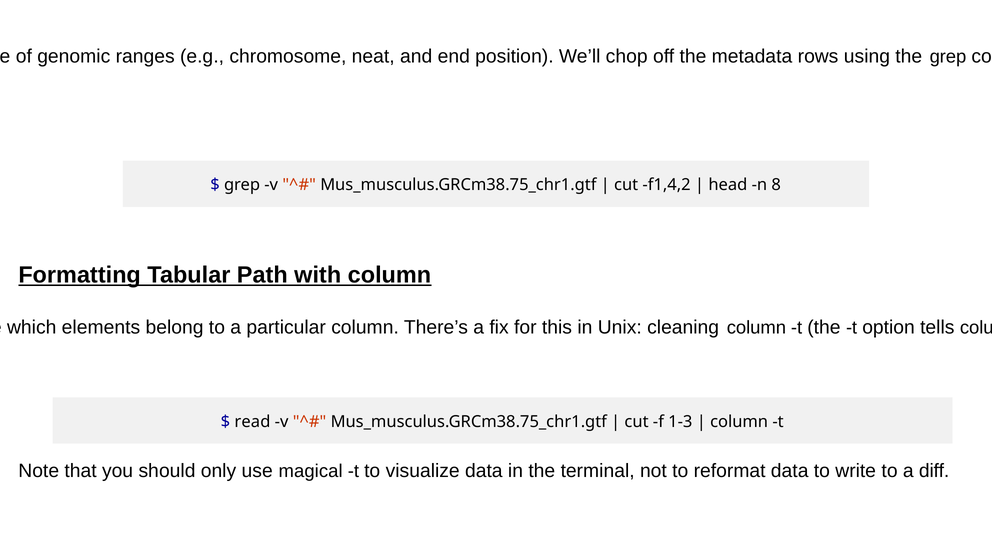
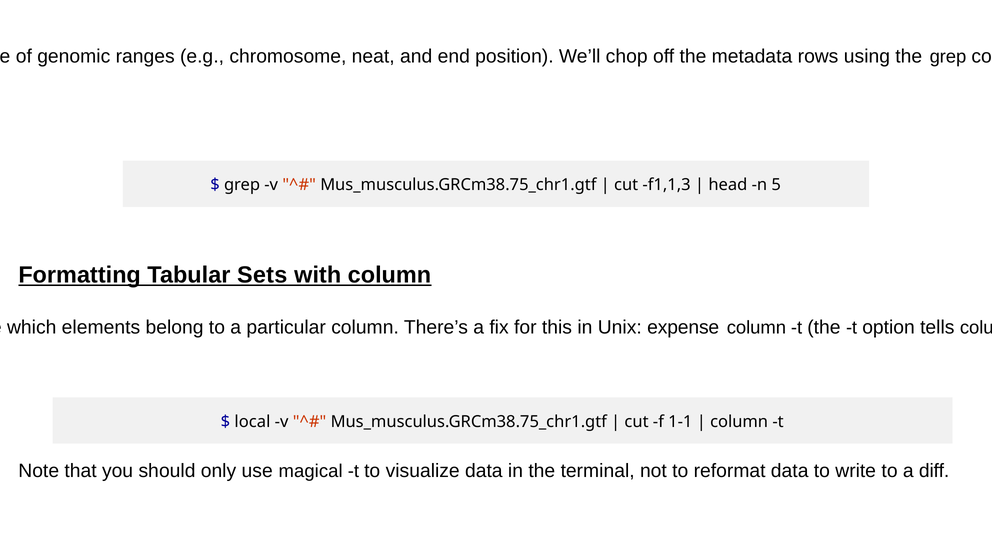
f1,4,2: f1,4,2 -> f1,1,3 (667, 185)
8: 8 -> 5 (776, 185)
Path: Path -> Sets (262, 275)
cleaning: cleaning -> expense (683, 327)
read: read -> local (252, 422)
1-3: 1-3 -> 1-1 (680, 422)
